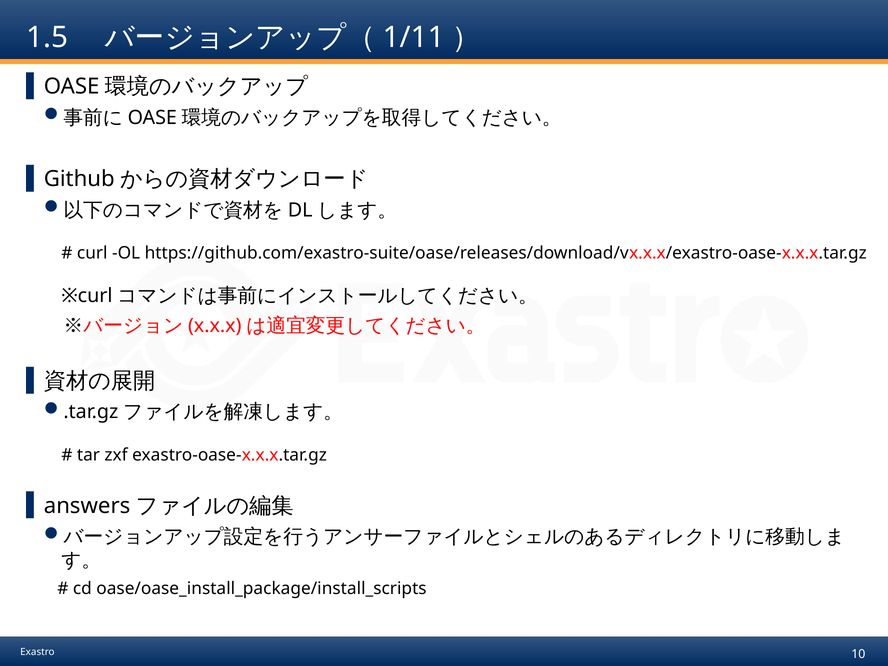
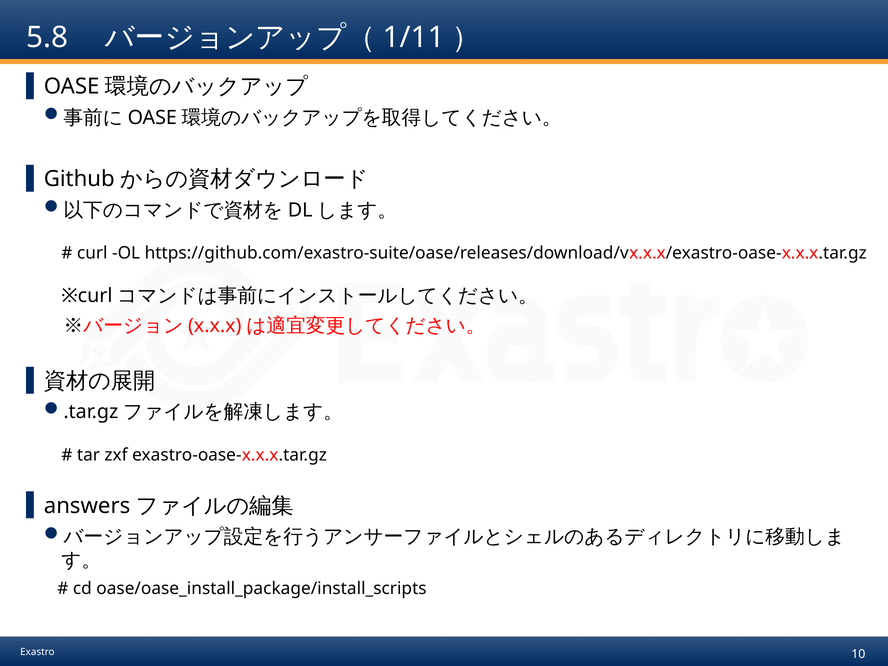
1.5: 1.5 -> 5.8 (47, 38)
